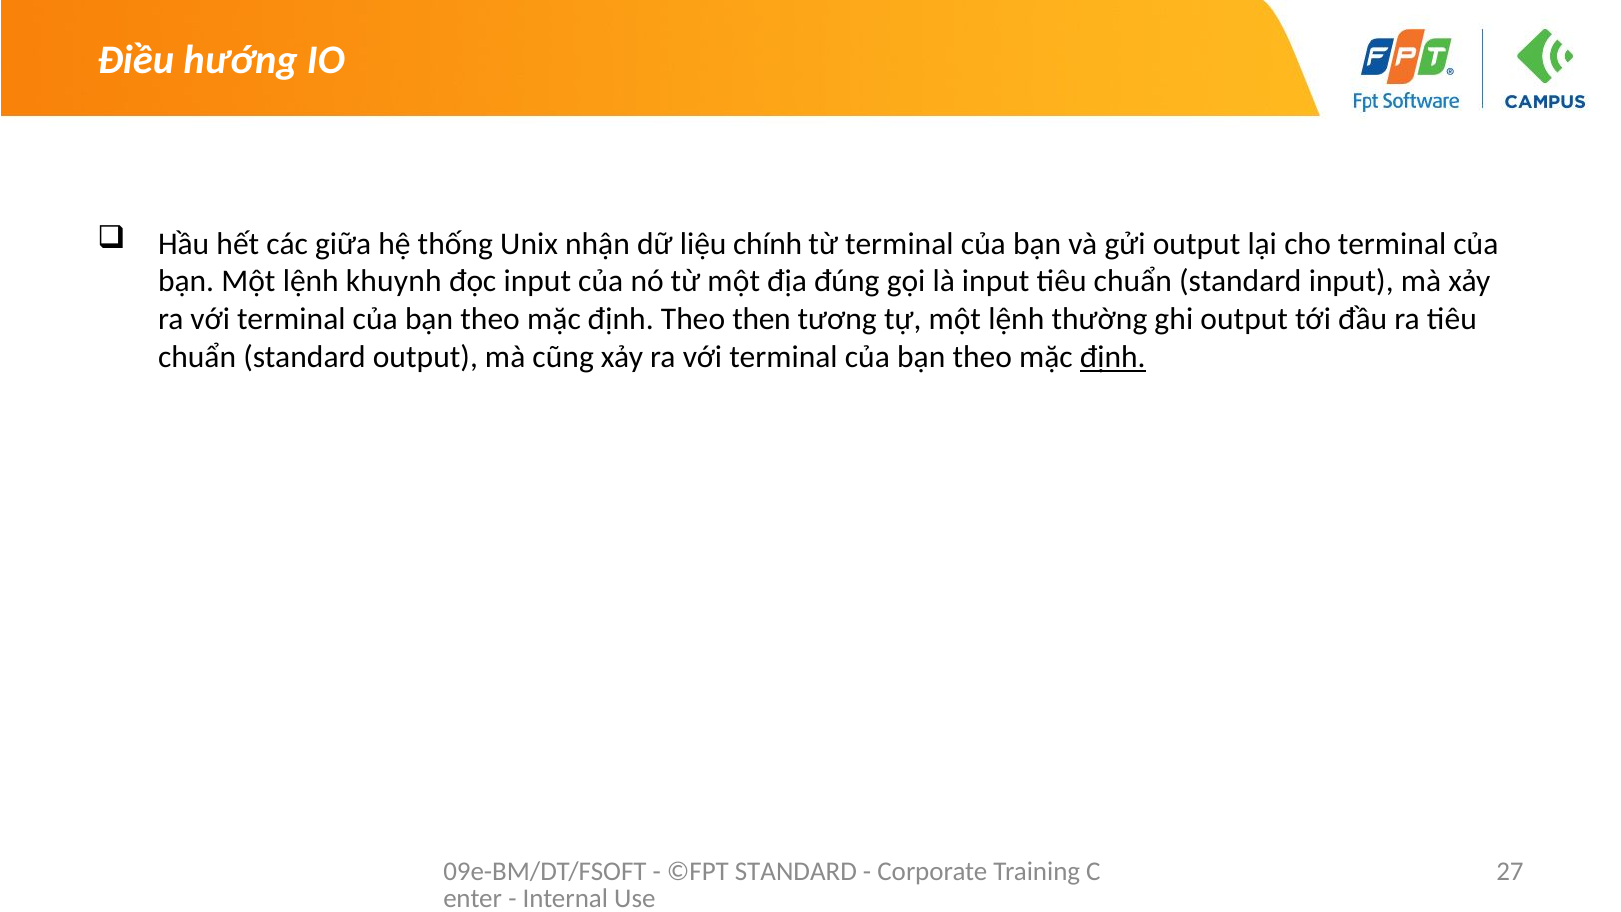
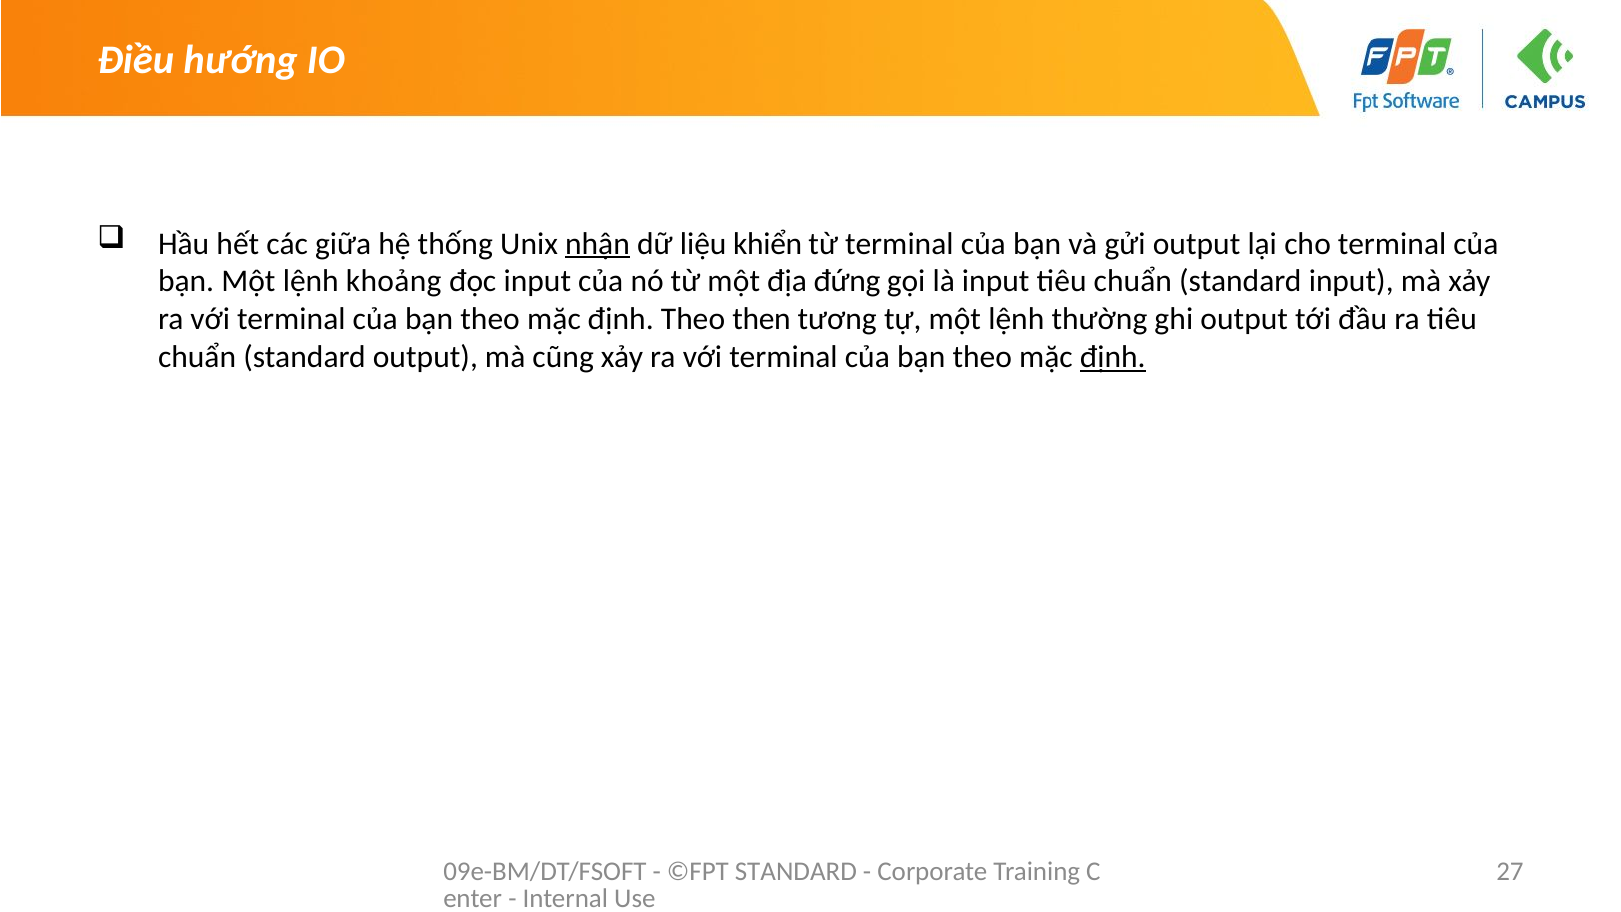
nhận underline: none -> present (598, 244)
chính: chính -> khiển (768, 244)
khuynh: khuynh -> khoảng (394, 282)
đúng: đúng -> đứng (847, 282)
